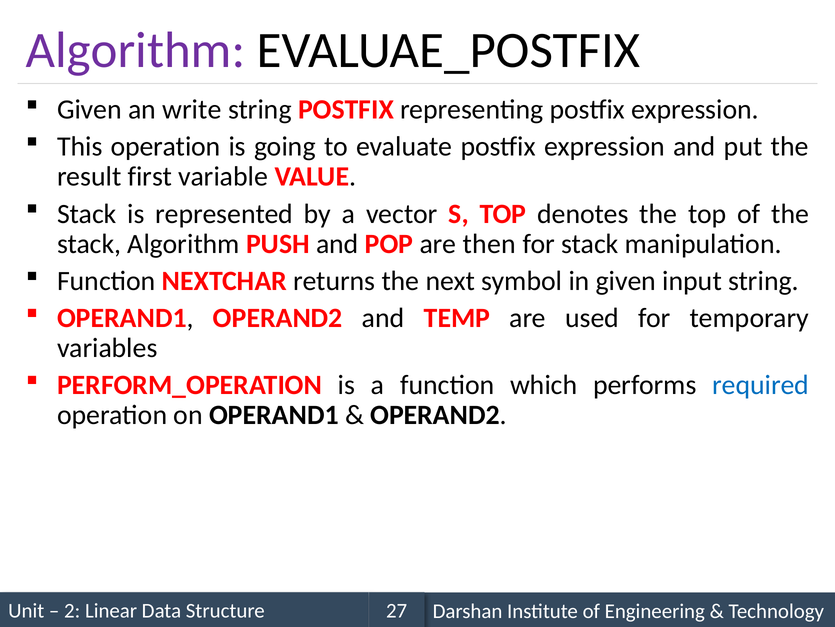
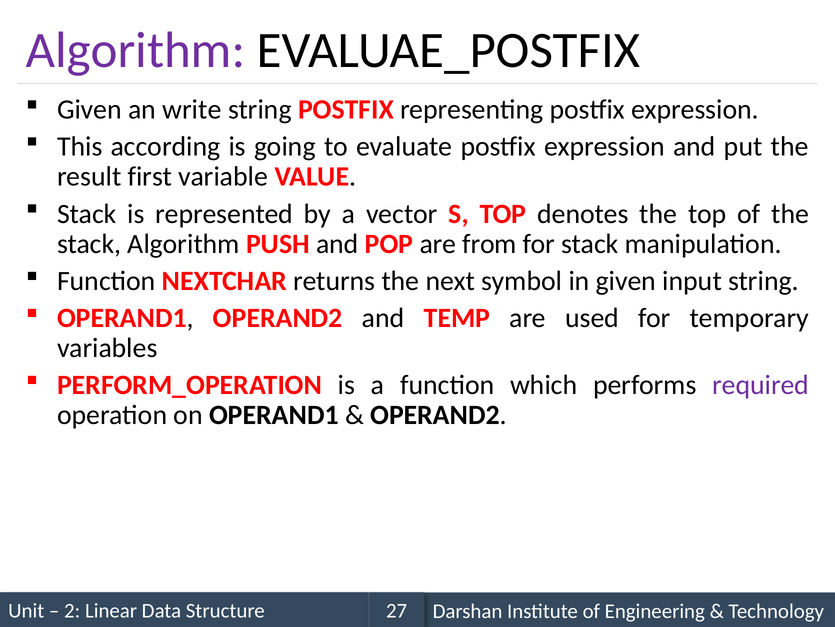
This operation: operation -> according (165, 147)
then: then -> from (490, 244)
required colour: blue -> purple (761, 385)
